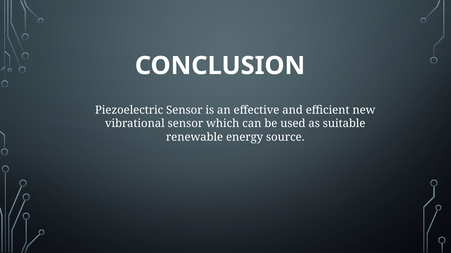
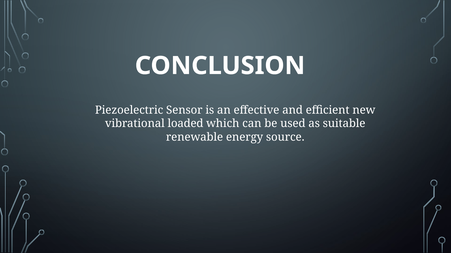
vibrational sensor: sensor -> loaded (185, 124)
